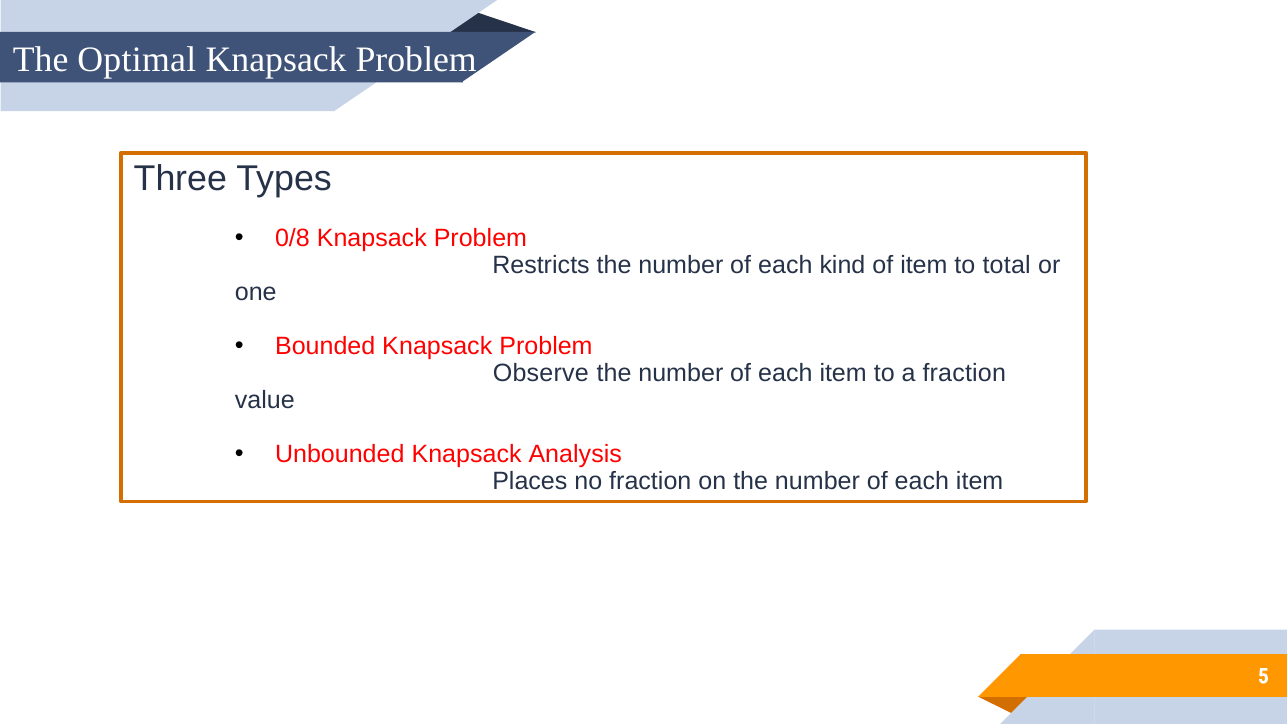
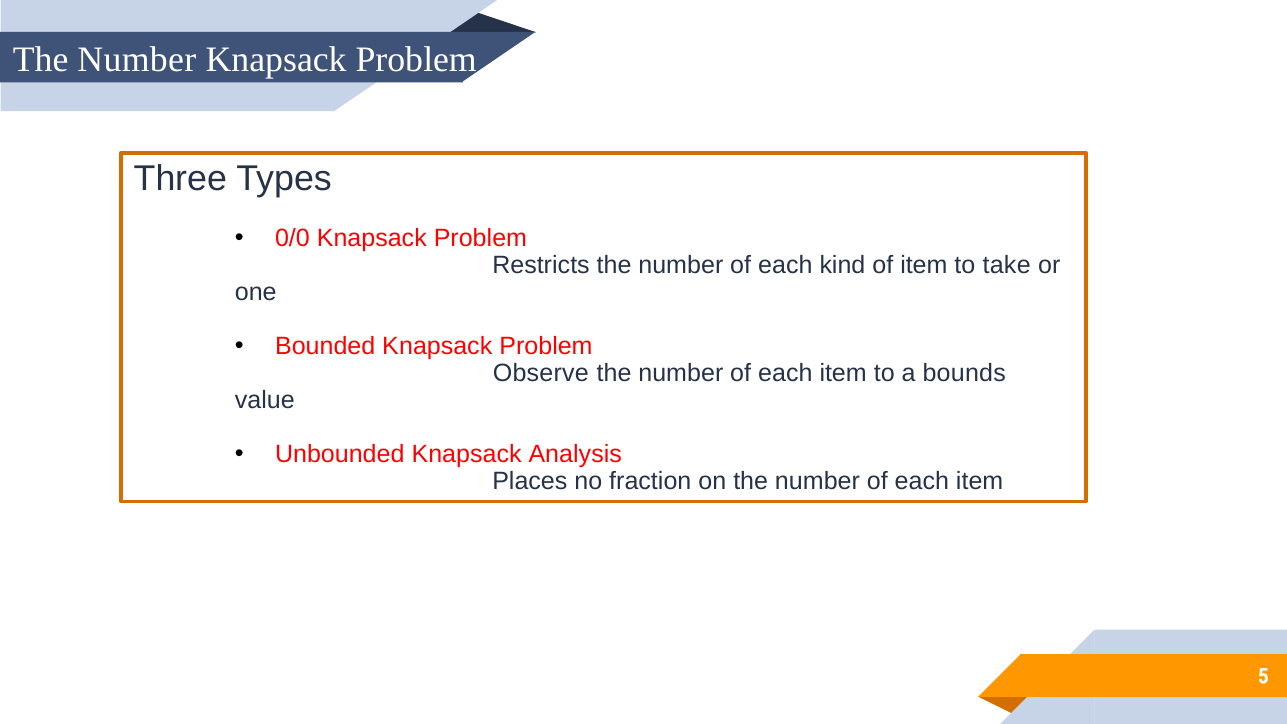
Optimal: Optimal -> Number (137, 59)
0/8: 0/8 -> 0/0 (292, 238)
total: total -> take (1007, 265)
a fraction: fraction -> bounds (964, 373)
